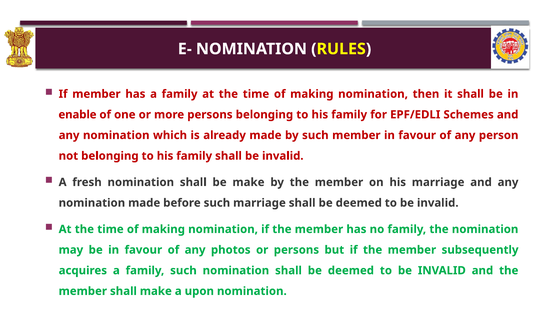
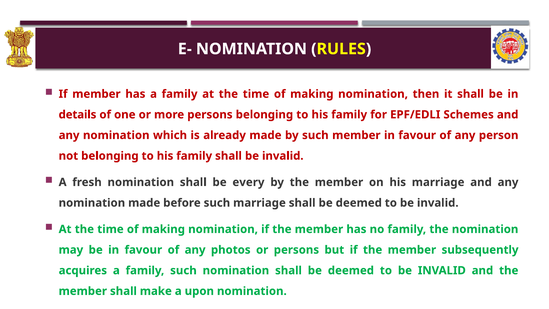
enable: enable -> details (77, 115)
be make: make -> every (248, 182)
